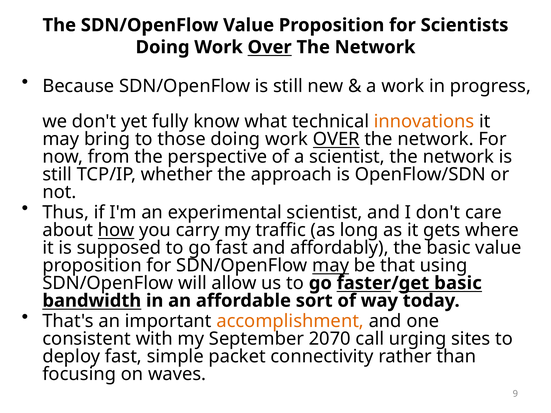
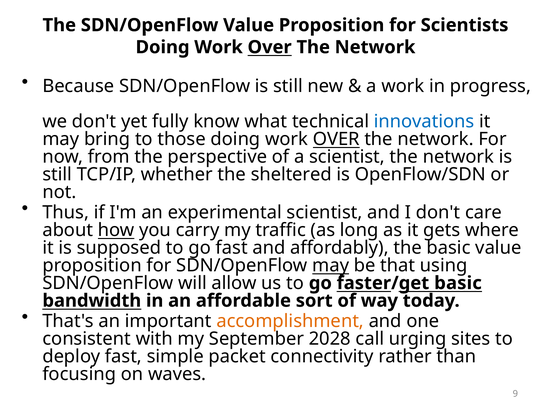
innovations colour: orange -> blue (424, 122)
approach: approach -> sheltered (291, 174)
2070: 2070 -> 2028 (330, 339)
